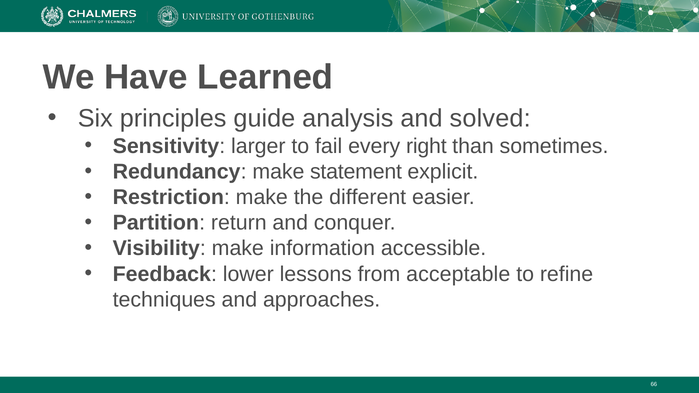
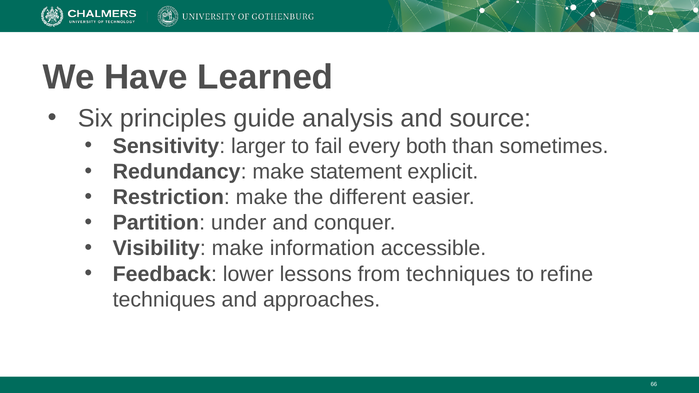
solved: solved -> source (490, 118)
right: right -> both (426, 146)
return: return -> under (239, 223)
from acceptable: acceptable -> techniques (458, 274)
